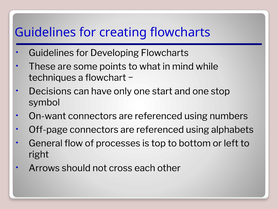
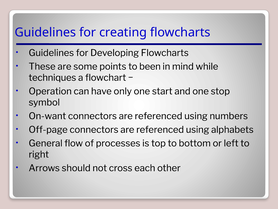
what: what -> been (150, 66)
Decisions: Decisions -> Operation (50, 91)
